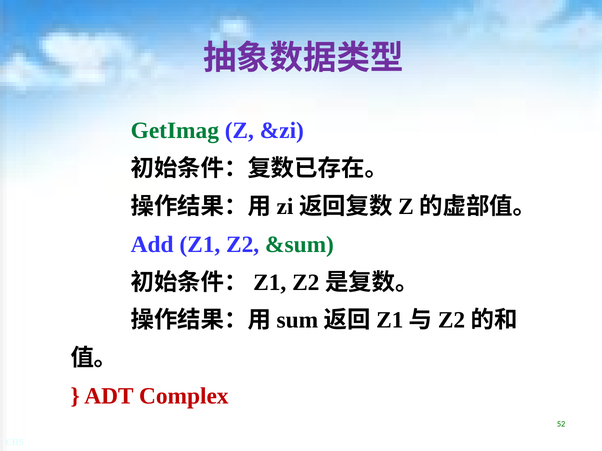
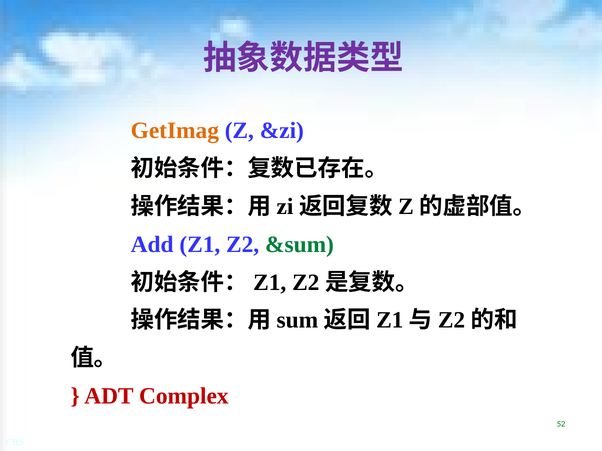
GetImag colour: green -> orange (175, 131)
